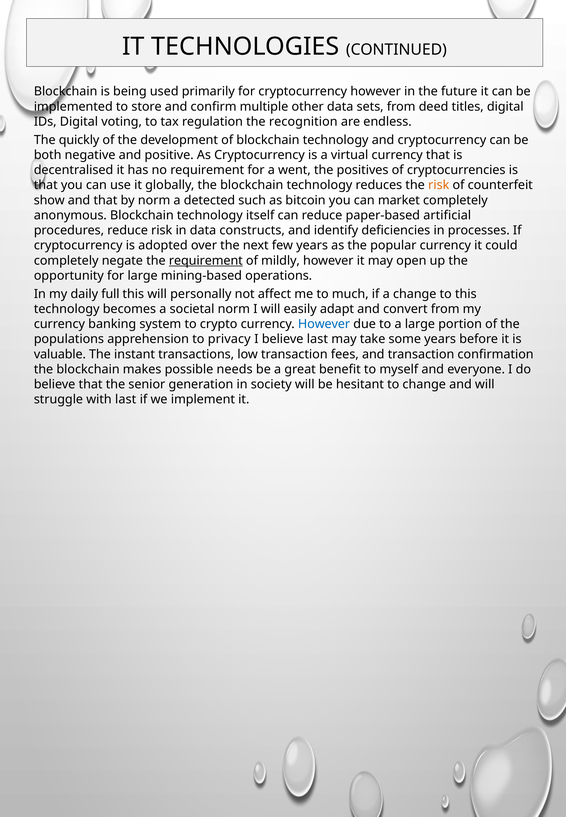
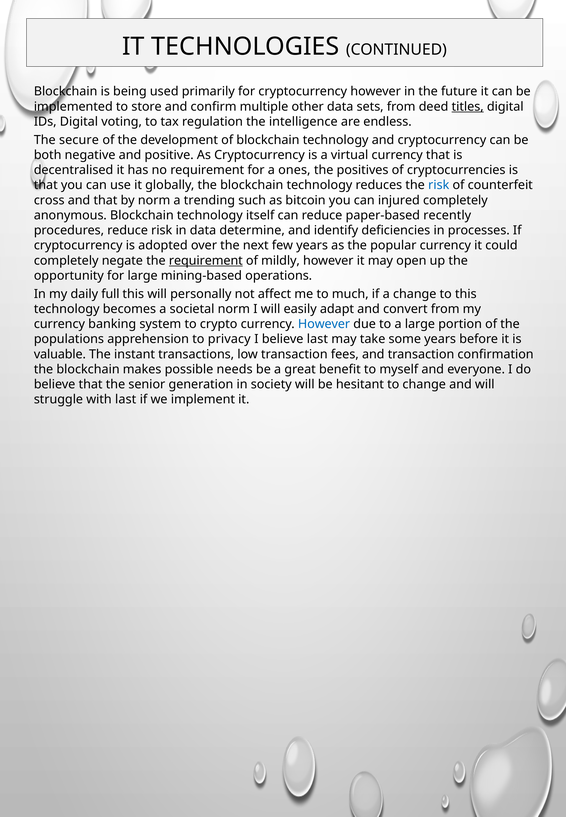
titles underline: none -> present (468, 107)
recognition: recognition -> intelligence (303, 122)
quickly: quickly -> secure (79, 140)
went: went -> ones (294, 170)
risk colour: orange -> blue (439, 185)
show: show -> cross (49, 200)
detected: detected -> trending (209, 200)
market: market -> injured (399, 200)
artificial: artificial -> recently (447, 215)
constructs: constructs -> determine (252, 231)
